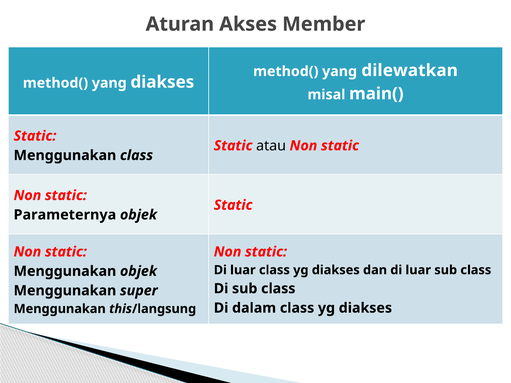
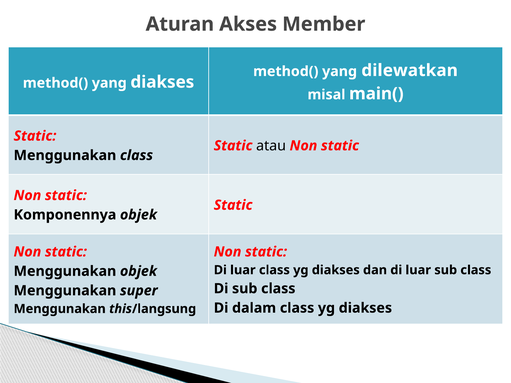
Parameternya: Parameternya -> Komponennya (65, 215)
